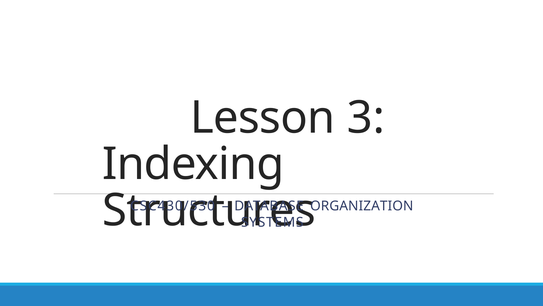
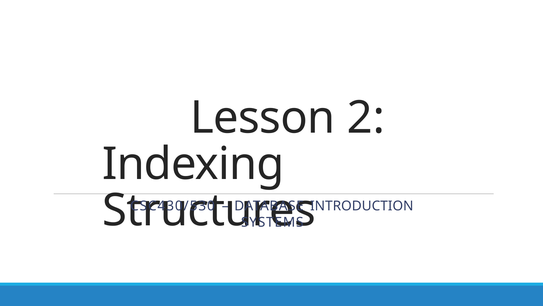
3: 3 -> 2 (366, 118)
ORGANIZATION: ORGANIZATION -> INTRODUCTION (362, 206)
